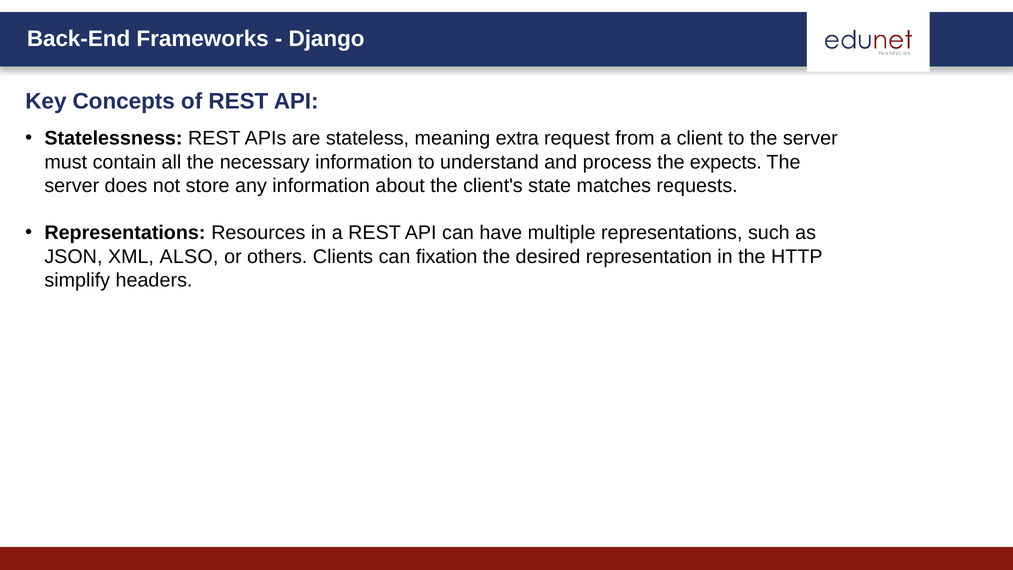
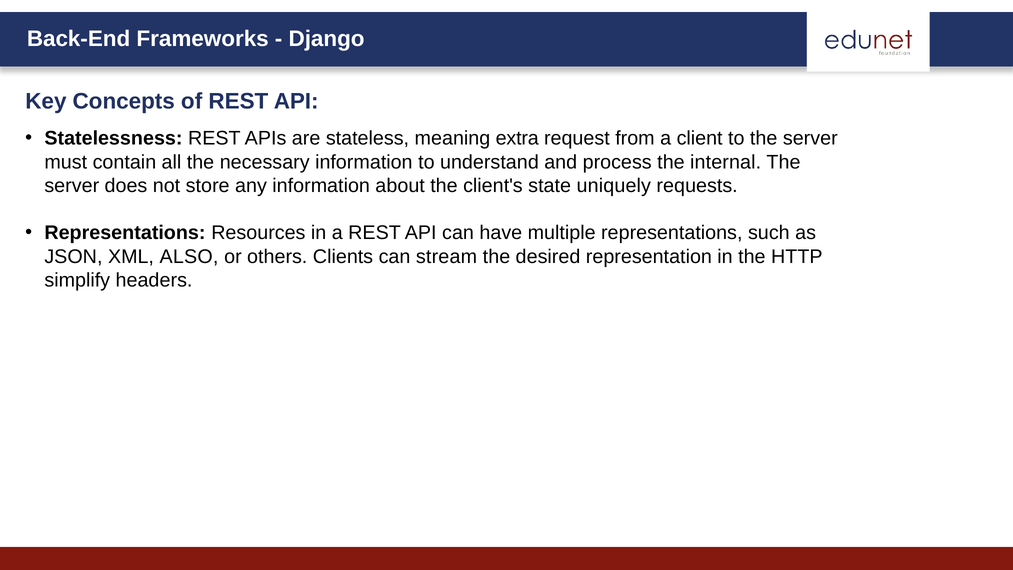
expects: expects -> internal (726, 162)
matches: matches -> uniquely (614, 186)
fixation: fixation -> stream (447, 257)
